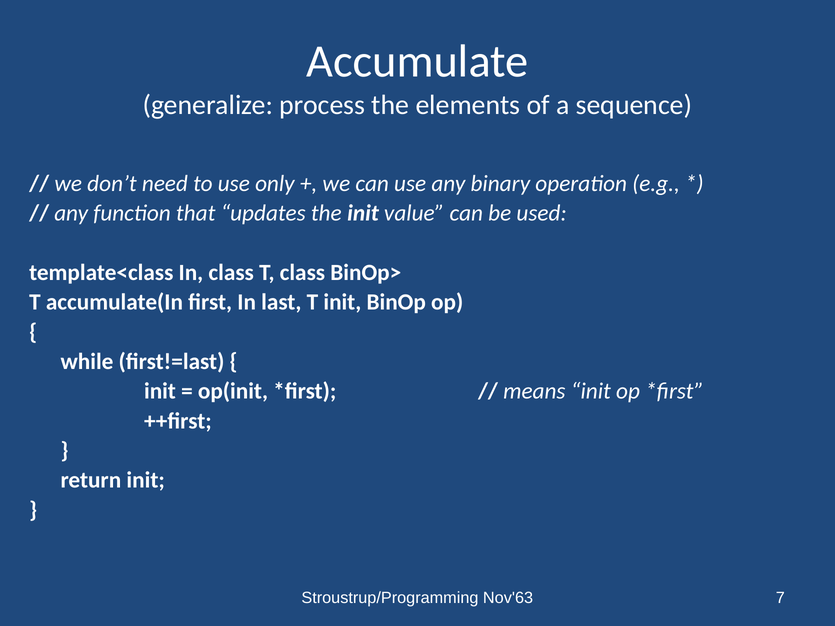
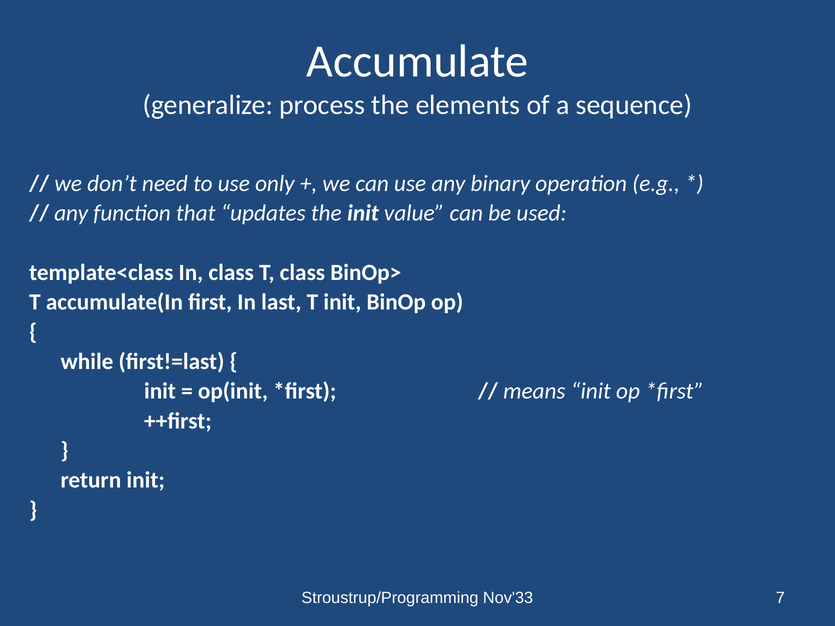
Nov'63: Nov'63 -> Nov'33 (508, 598)
